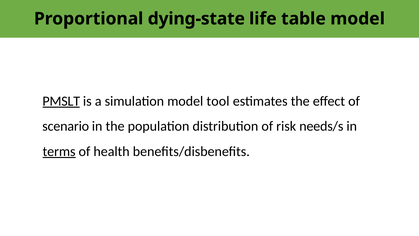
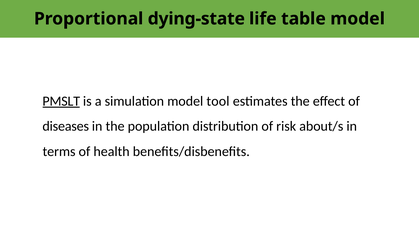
scenario: scenario -> diseases (66, 126)
needs/s: needs/s -> about/s (321, 126)
terms underline: present -> none (59, 151)
